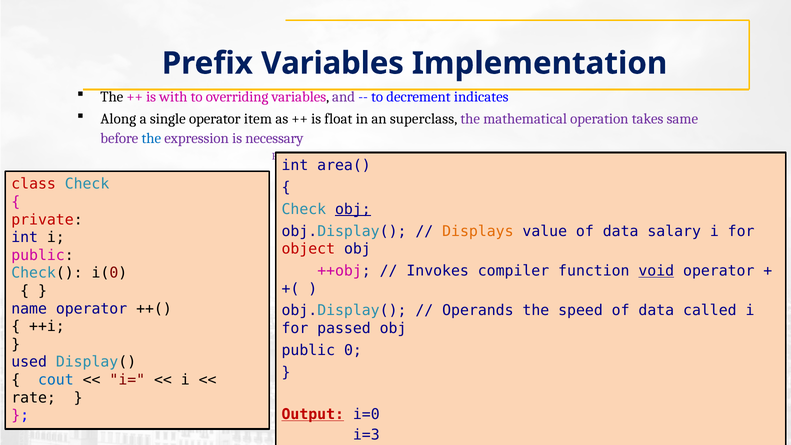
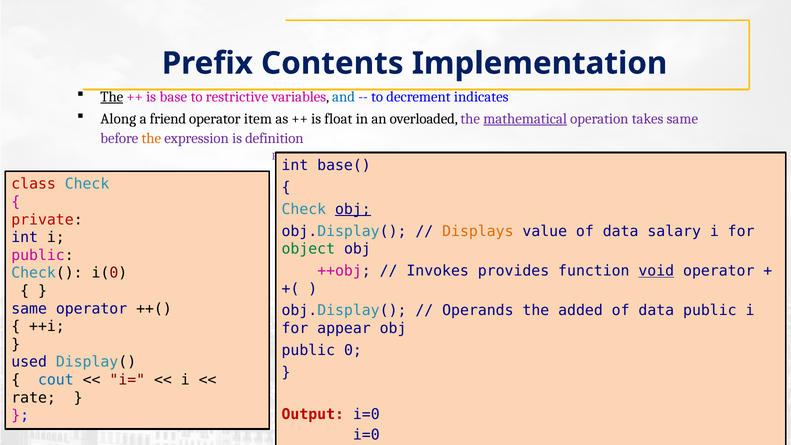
Prefix Variables: Variables -> Contents (332, 63)
The underline: none -> present (112, 97)
is with: with -> base (173, 97)
overriding: overriding -> restrictive (237, 97)
and colour: purple -> blue (344, 97)
single: single -> friend (168, 119)
superclass: superclass -> overloaded (424, 119)
mathematical underline: none -> present (525, 119)
the colour: blue -> orange (151, 138)
necessary: necessary -> definition (274, 138)
area(: area( -> base( (344, 165)
object colour: red -> green (308, 249)
compiler: compiler -> provides (514, 271)
name: name -> same (29, 309)
speed: speed -> added (581, 311)
data called: called -> public (710, 311)
passed: passed -> appear (344, 328)
Output underline: present -> none (313, 414)
i=3: i=3 -> i=0 (366, 435)
